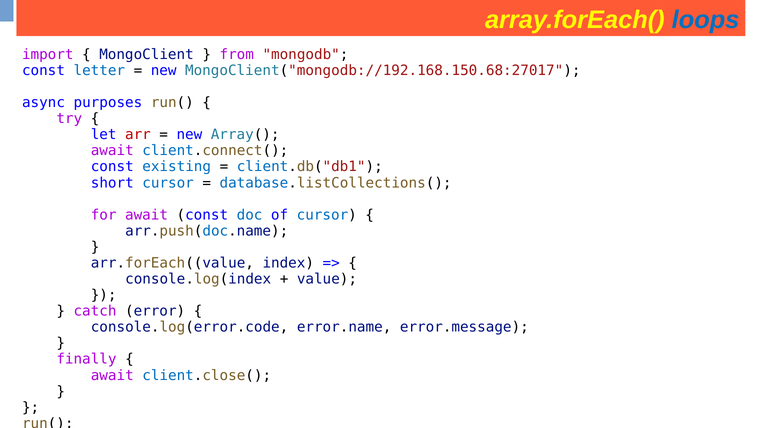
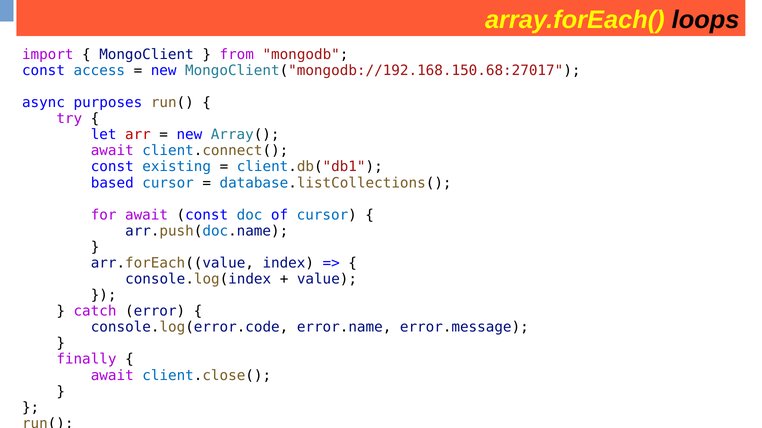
loops colour: blue -> black (706, 20)
letter: letter -> access (99, 71)
short: short -> based (112, 183)
